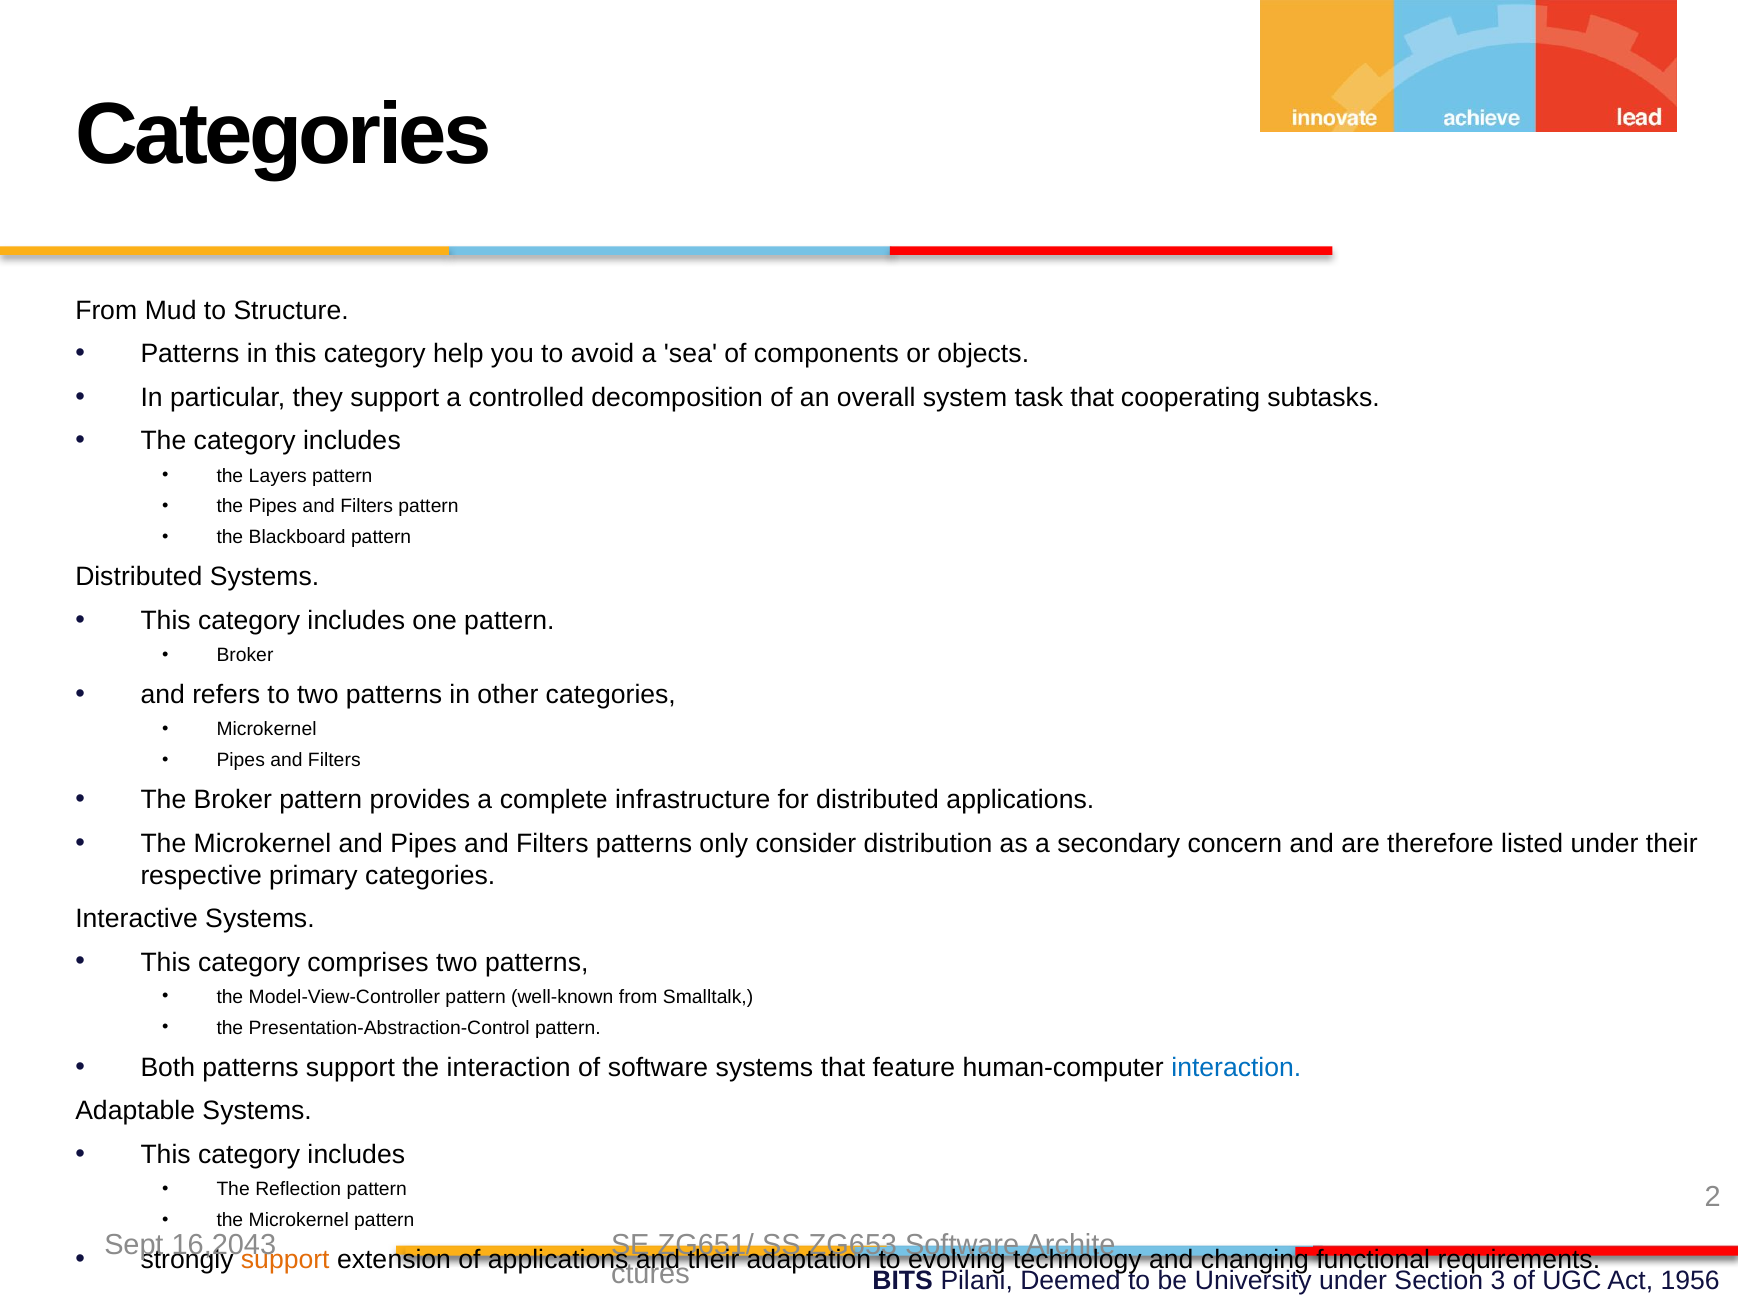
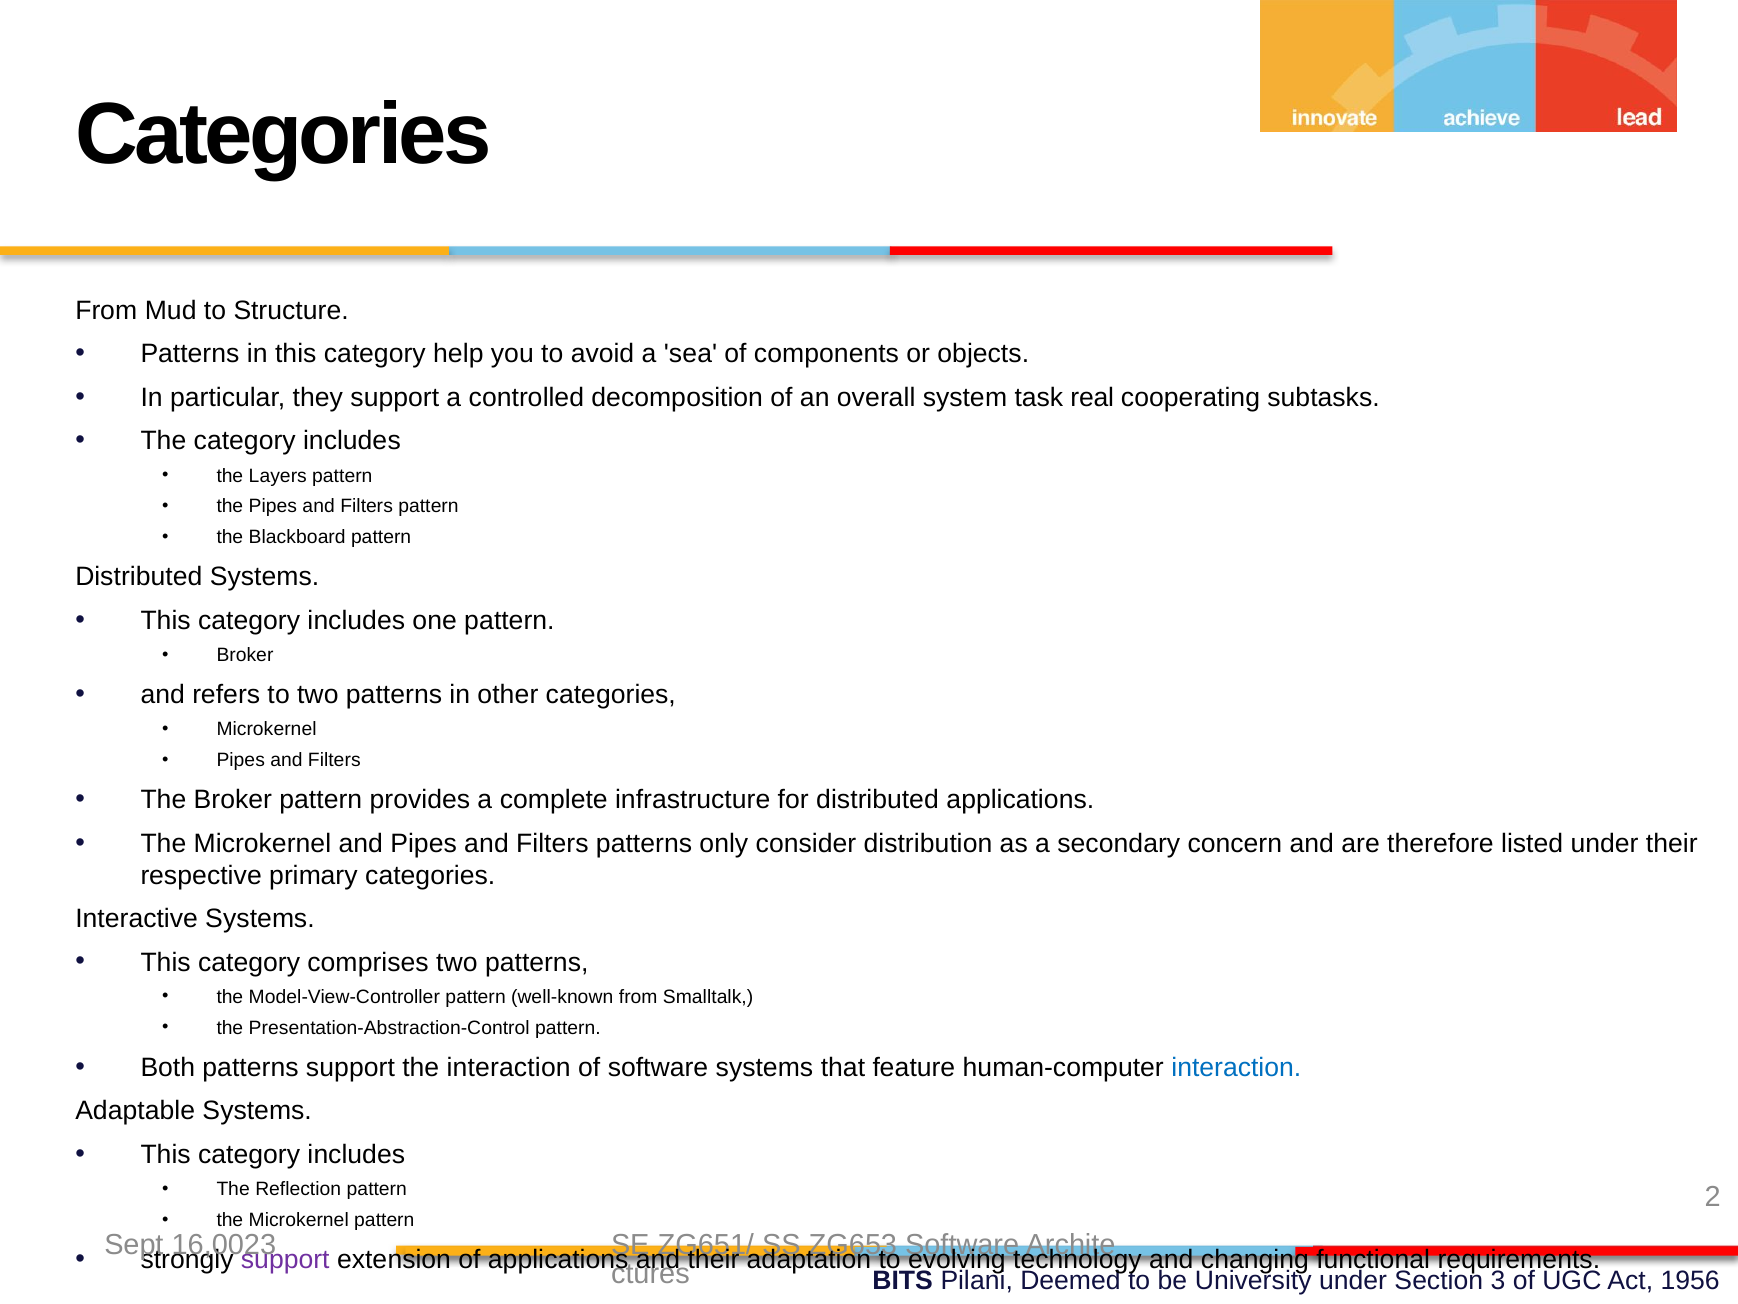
task that: that -> real (1092, 397)
16,2043: 16,2043 -> 16,0023 (224, 1245)
support colour: orange -> purple (285, 1259)
